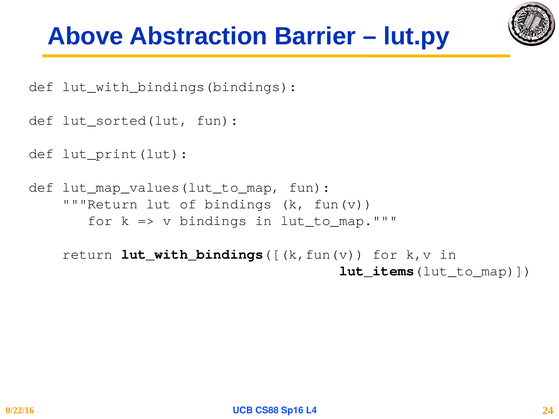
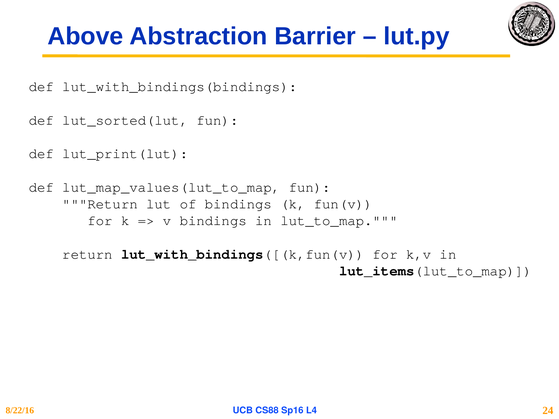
0/22/16: 0/22/16 -> 8/22/16 (20, 411)
